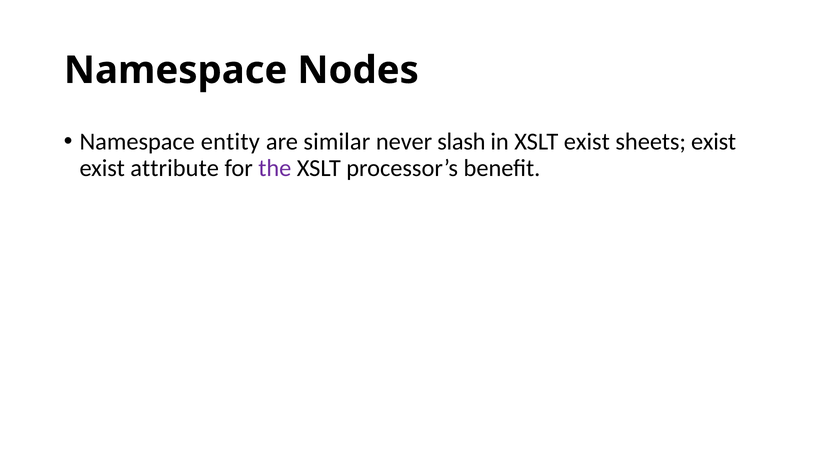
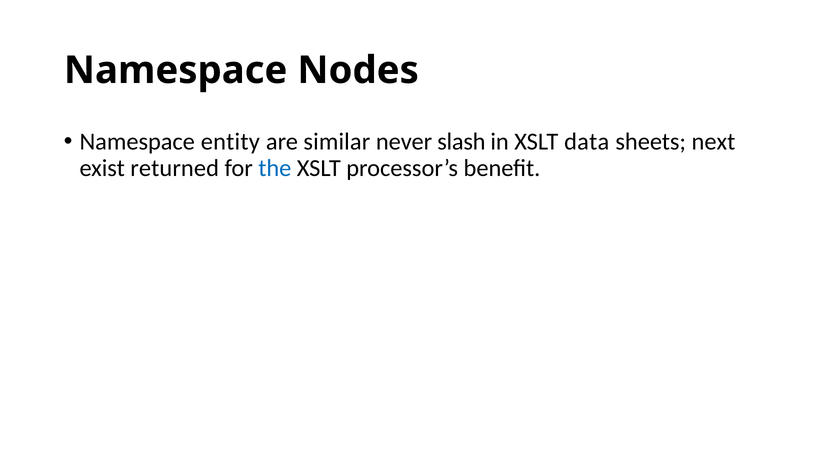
XSLT exist: exist -> data (587, 142)
sheets exist: exist -> next (713, 142)
attribute: attribute -> returned (175, 168)
the colour: purple -> blue (275, 168)
